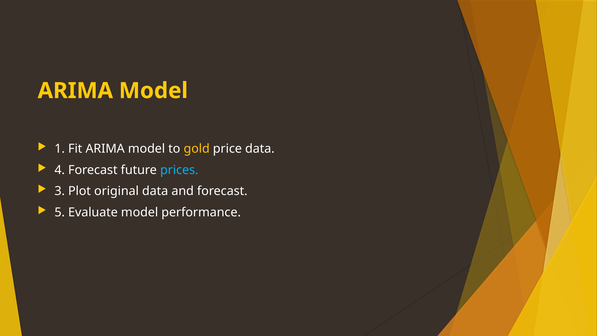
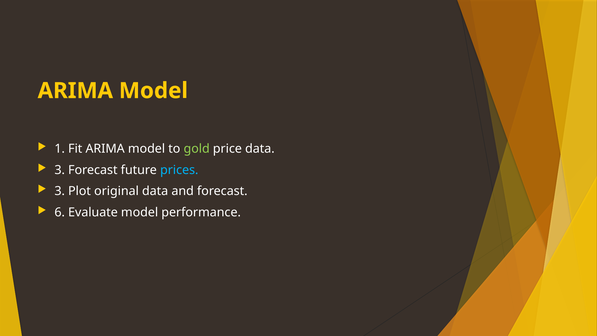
gold colour: yellow -> light green (197, 149)
4: 4 -> 3 (60, 170)
5: 5 -> 6 (60, 212)
